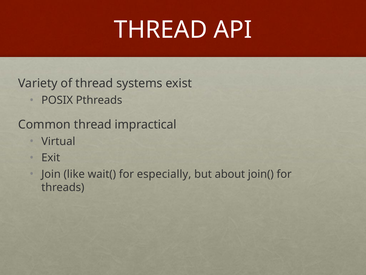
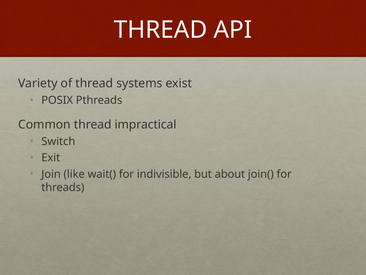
Virtual: Virtual -> Switch (58, 141)
especially: especially -> indivisible (164, 174)
